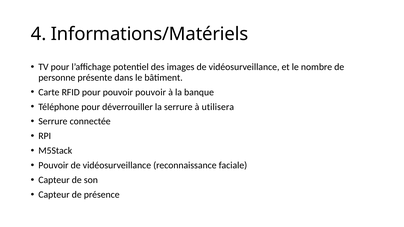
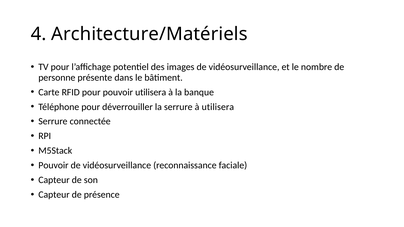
Informations/Matériels: Informations/Matériels -> Architecture/Matériels (149, 34)
pouvoir pouvoir: pouvoir -> utilisera (151, 92)
